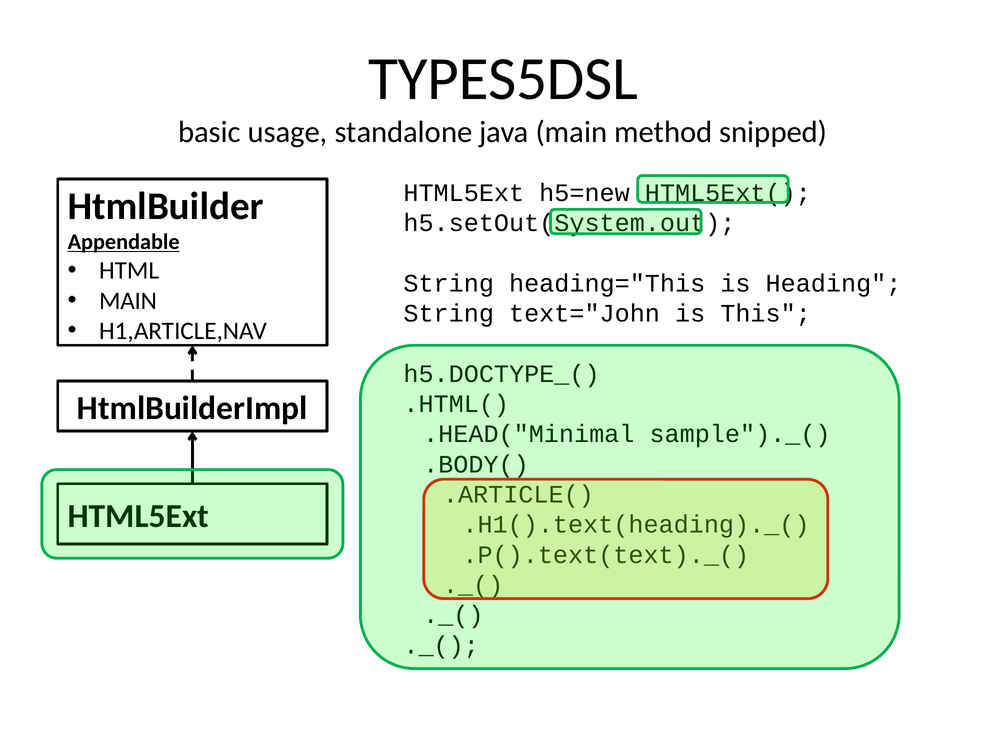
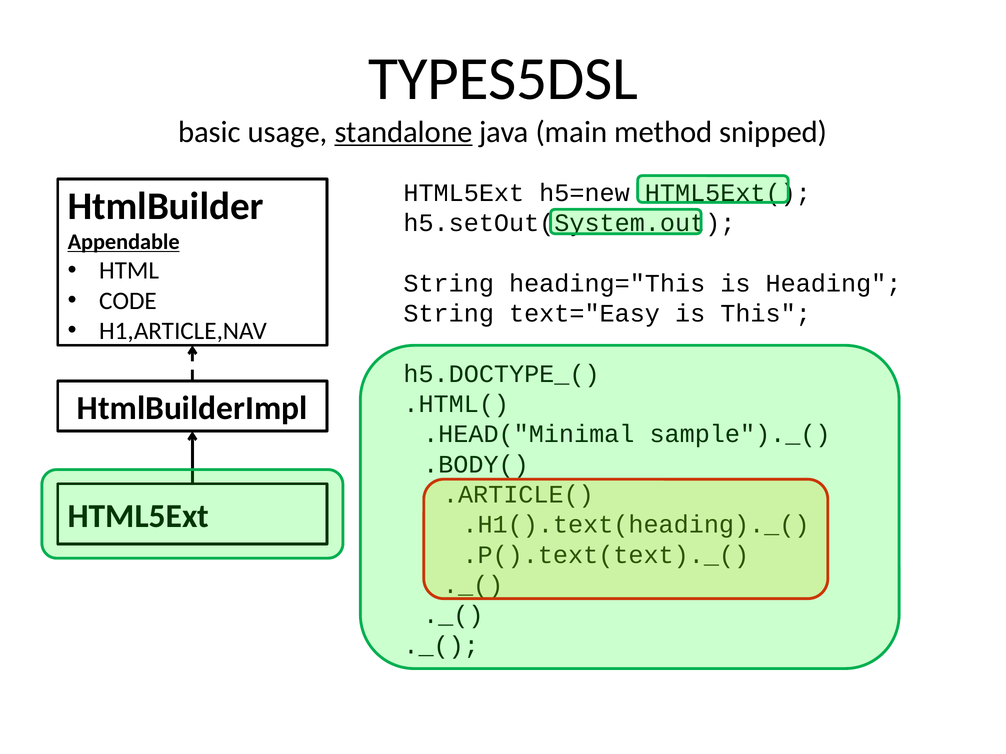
standalone underline: none -> present (403, 132)
MAIN: MAIN -> CODE (128, 301)
text="John: text="John -> text="Easy (585, 314)
